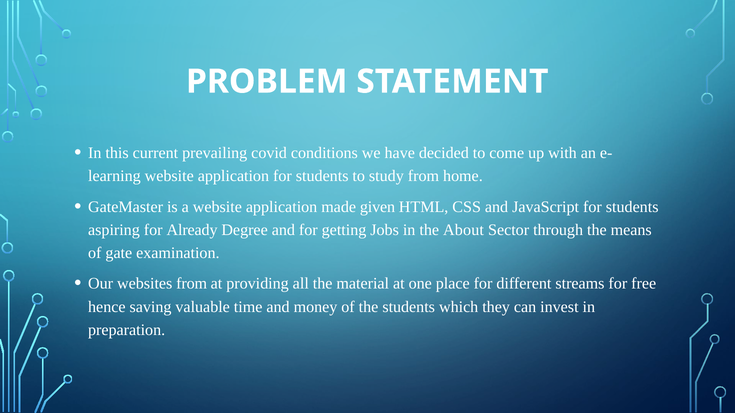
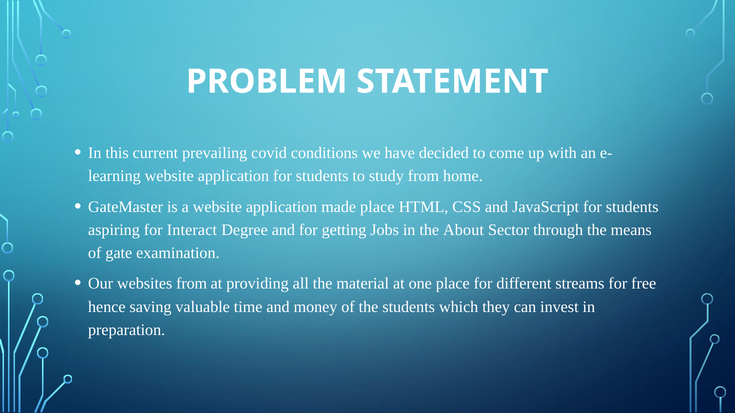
made given: given -> place (377, 207)
Already: Already -> Interact (192, 230)
